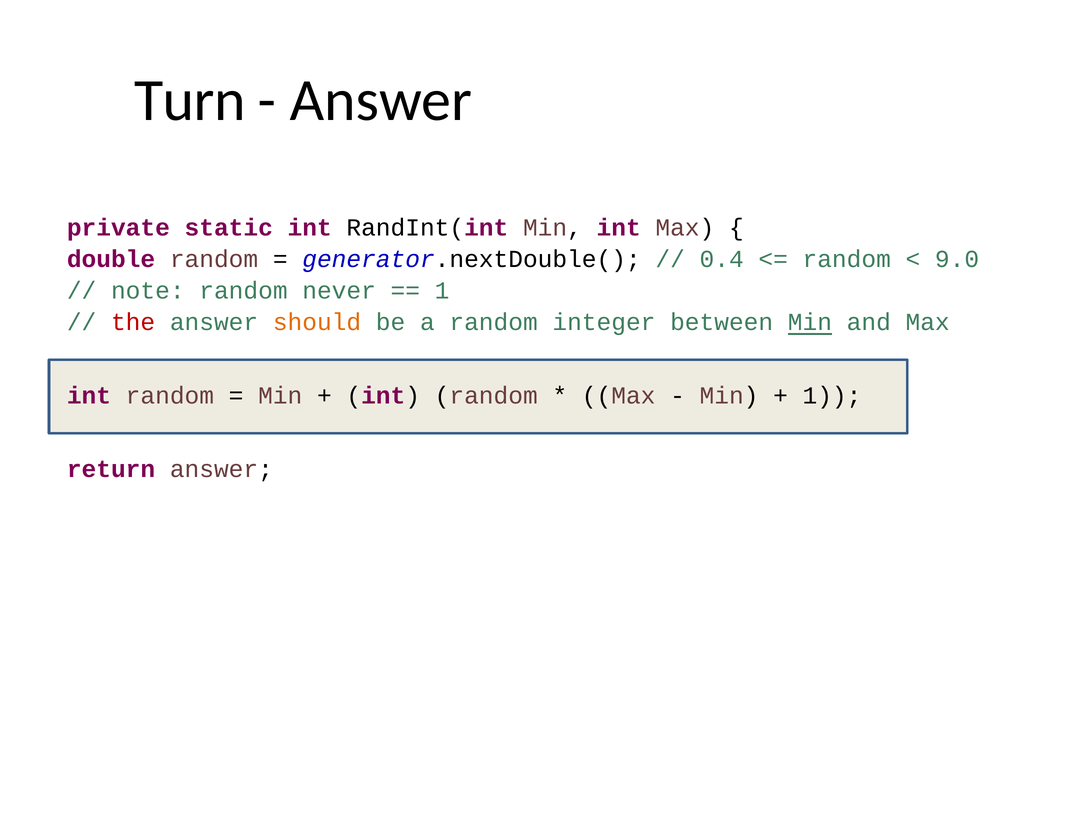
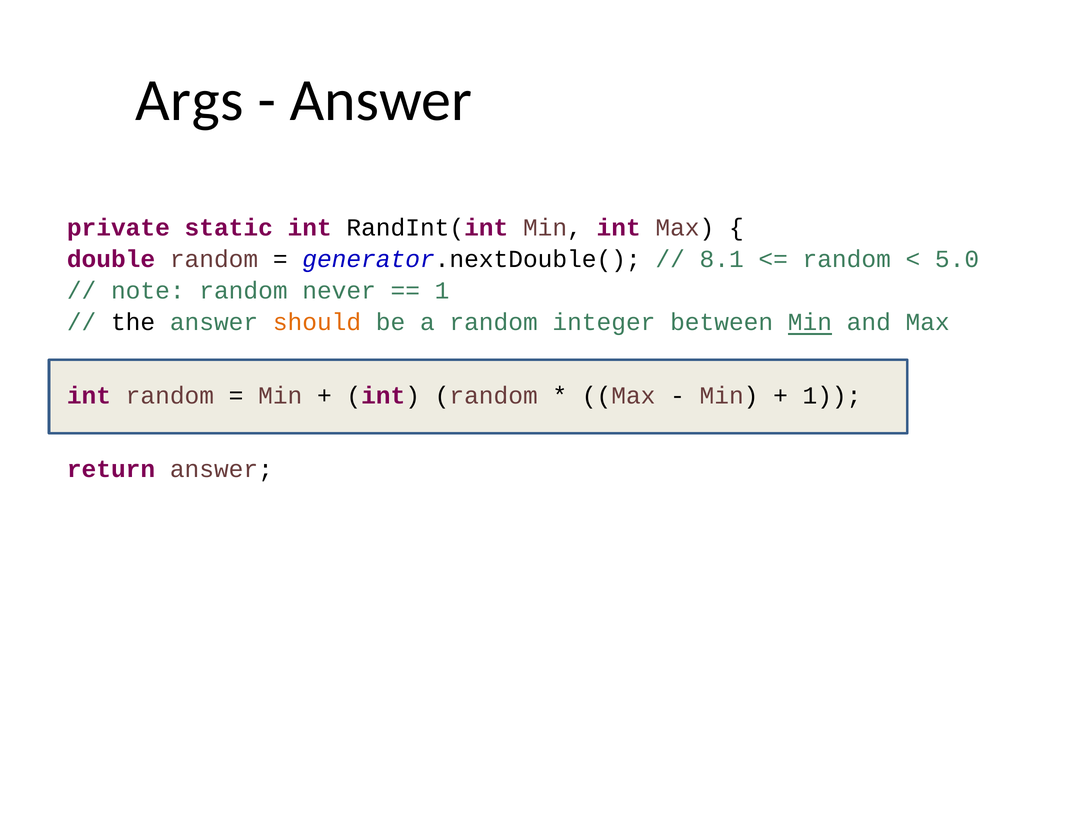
Turn: Turn -> Args (189, 100)
0.4: 0.4 -> 8.1 (722, 259)
9.0: 9.0 -> 5.0 (957, 259)
the colour: red -> black (133, 322)
